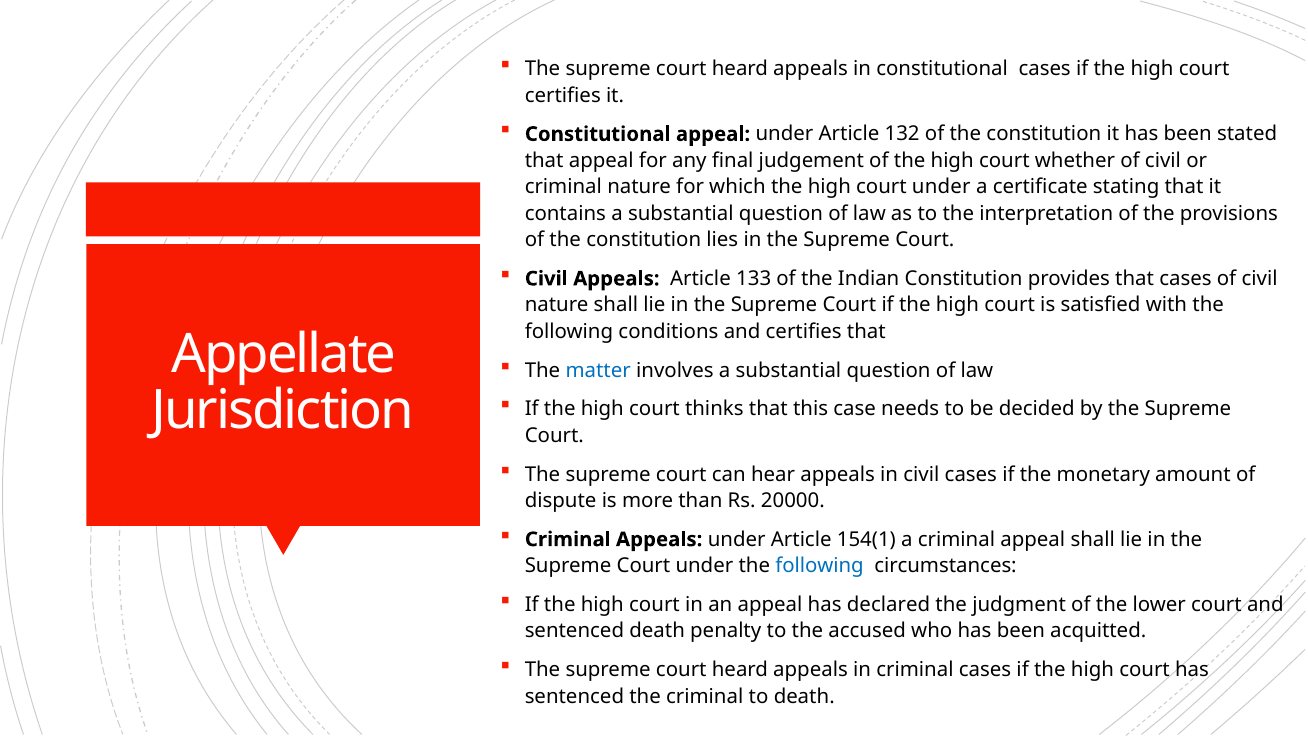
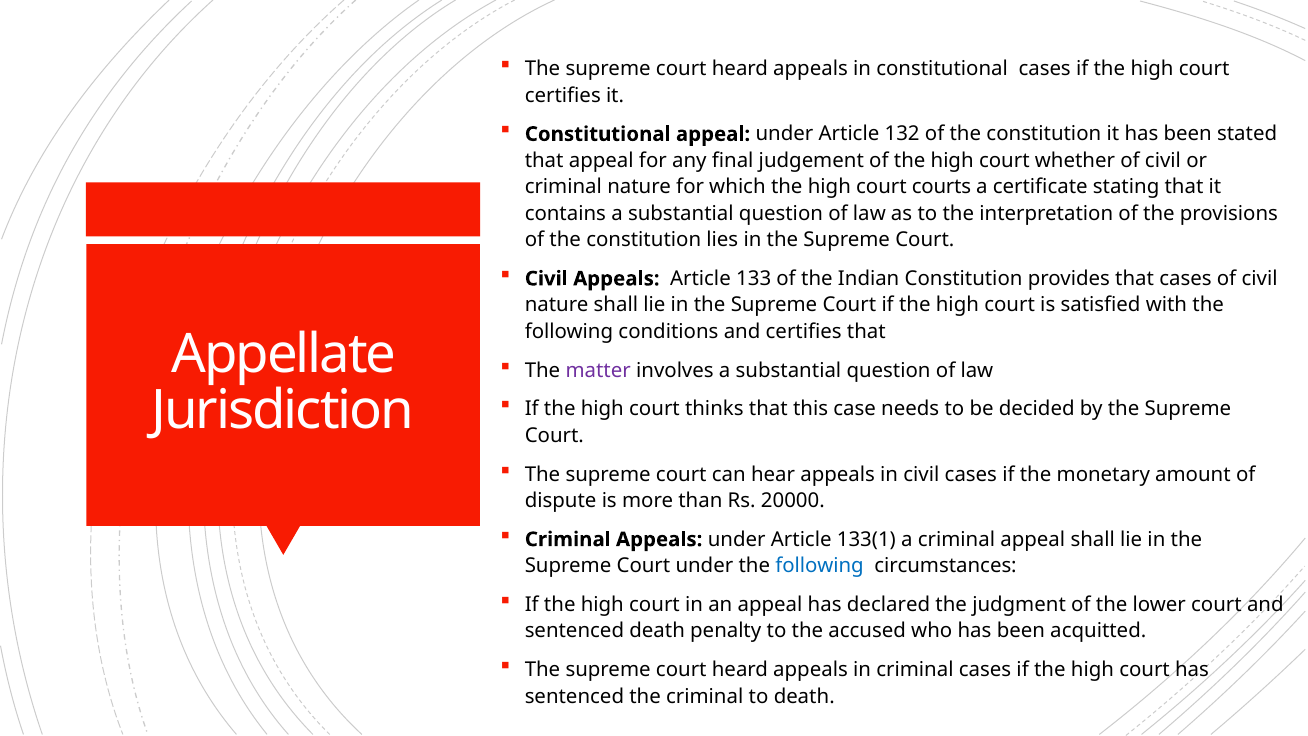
high court under: under -> courts (941, 187)
matter colour: blue -> purple (598, 370)
154(1: 154(1 -> 133(1 (866, 539)
